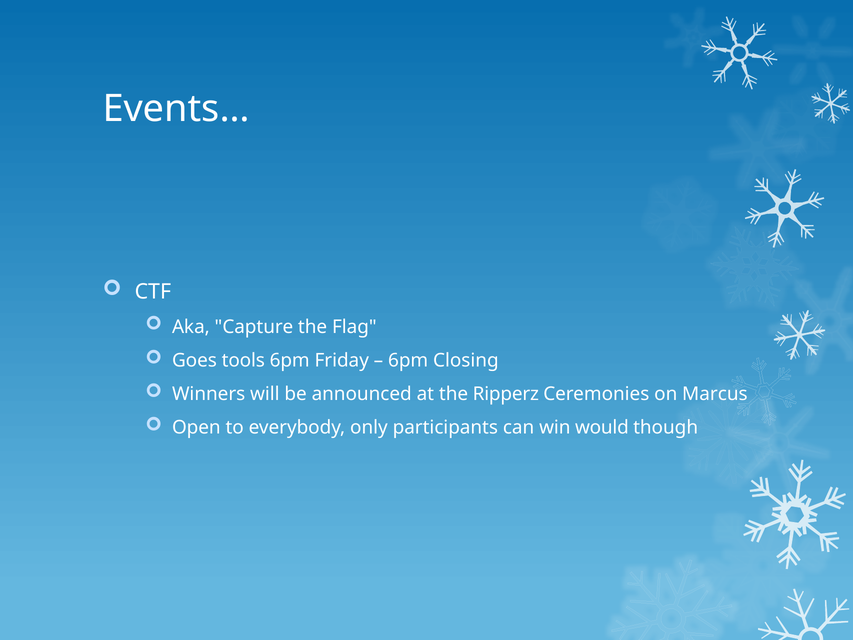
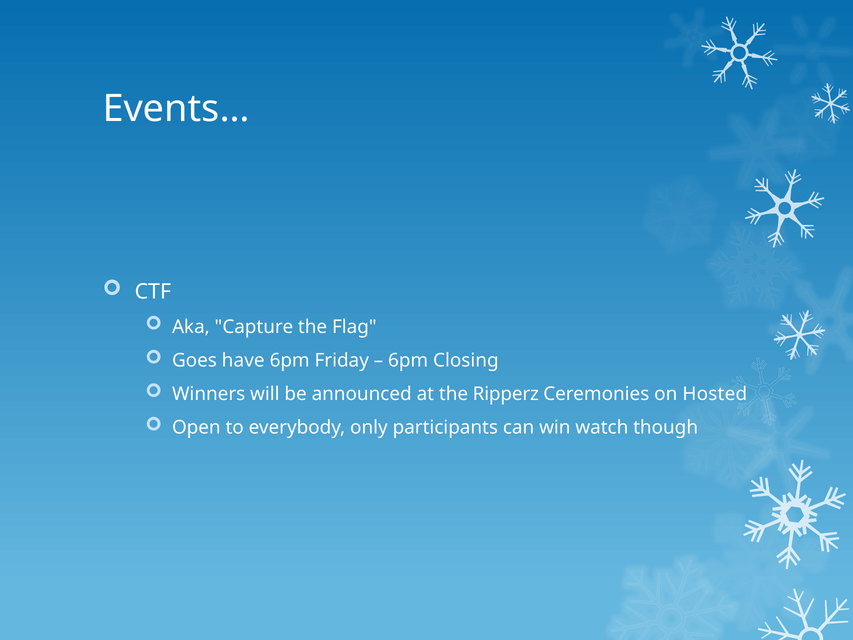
tools: tools -> have (243, 360)
Marcus: Marcus -> Hosted (715, 394)
would: would -> watch (602, 428)
